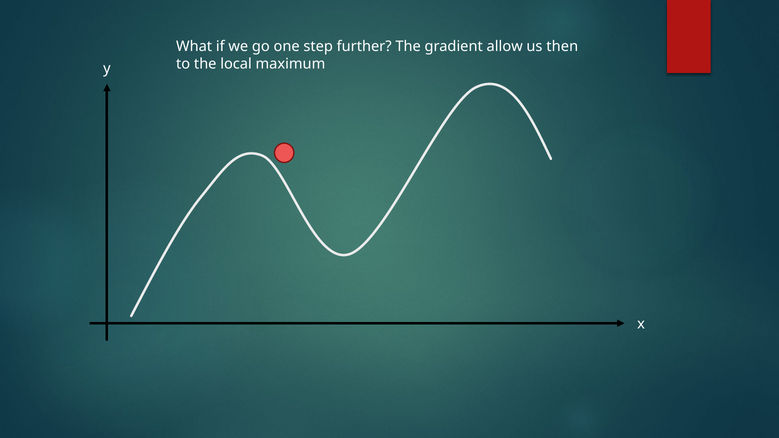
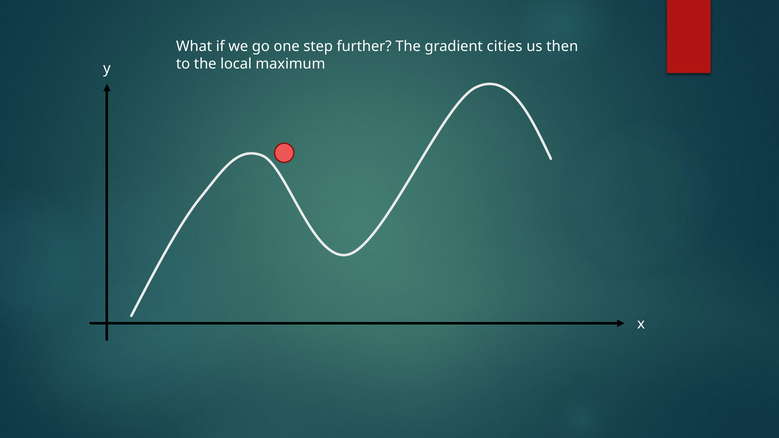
allow: allow -> cities (505, 46)
